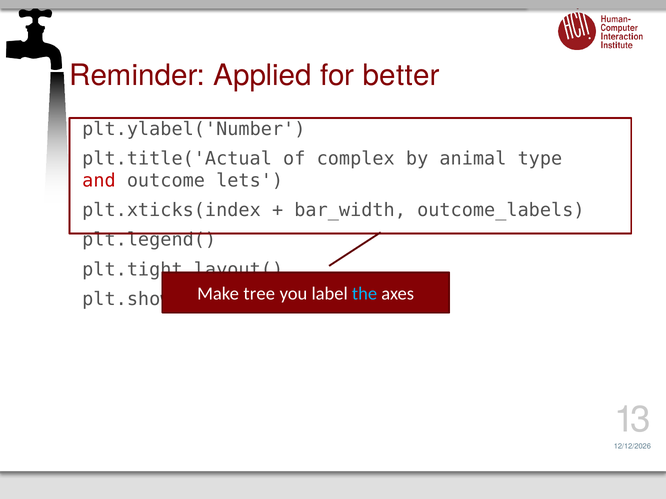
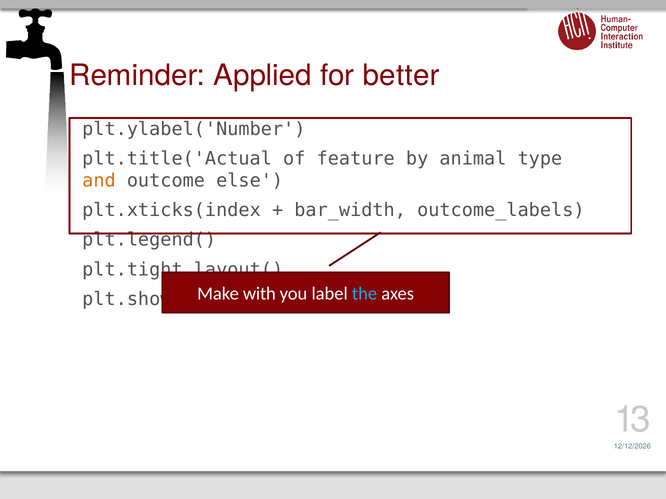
complex: complex -> feature (356, 159)
and colour: red -> orange (99, 181)
lets: lets -> else (250, 181)
tree: tree -> with (259, 294)
